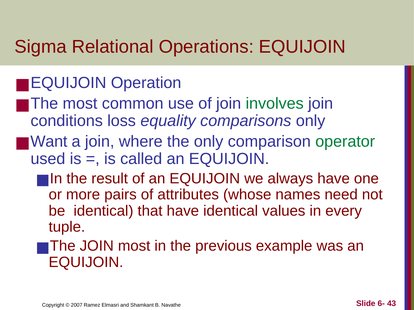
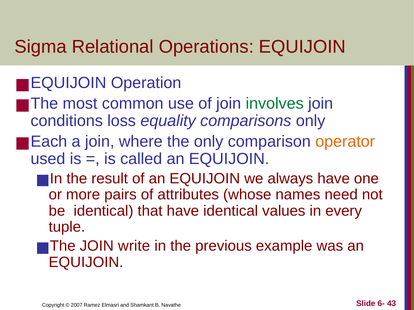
Want: Want -> Each (49, 142)
operator colour: green -> orange (345, 142)
JOIN most: most -> write (134, 246)
